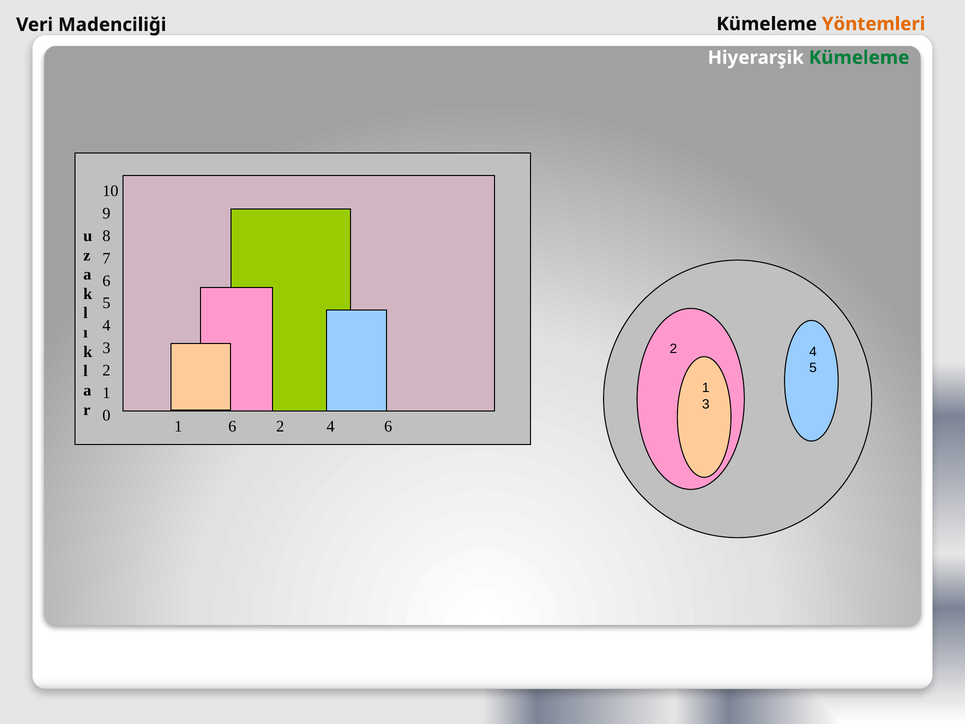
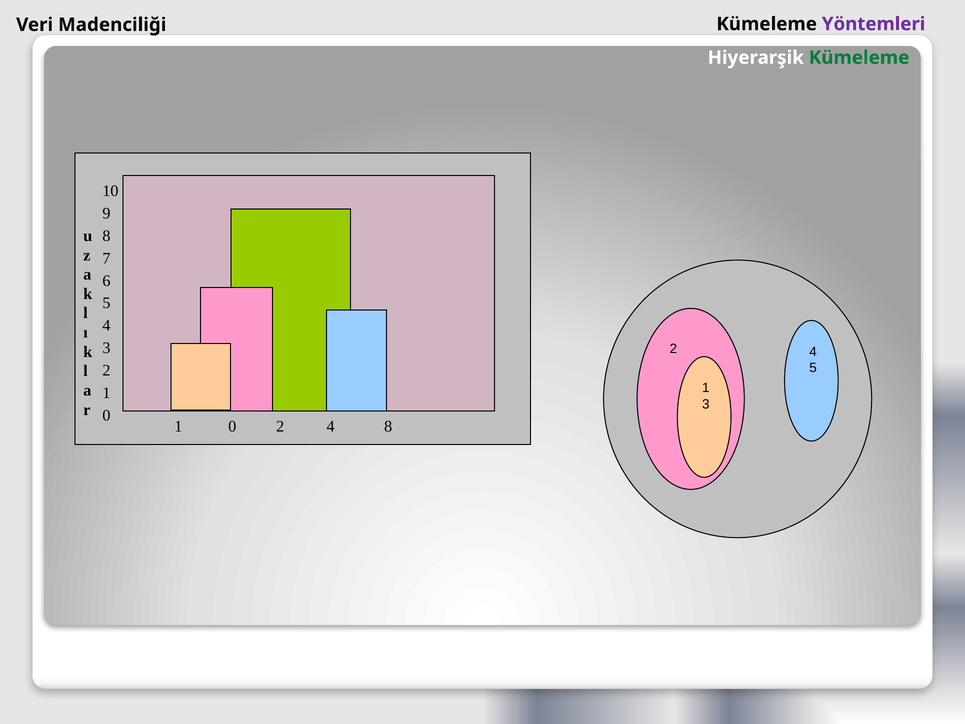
Yöntemleri colour: orange -> purple (874, 24)
1 6: 6 -> 0 (232, 426)
4 6: 6 -> 8 (388, 426)
